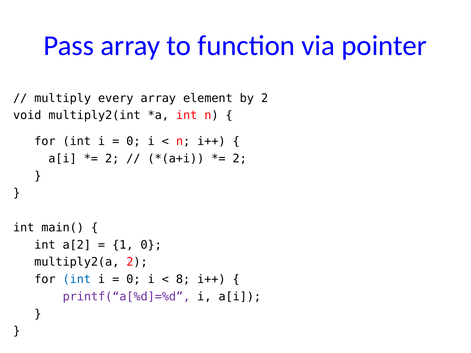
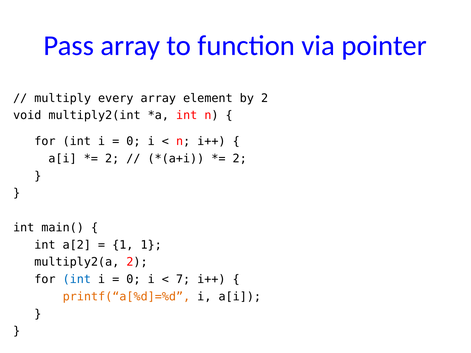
1 0: 0 -> 1 (151, 245)
8: 8 -> 7 (183, 280)
printf(“a[%d]=%d colour: purple -> orange (126, 297)
